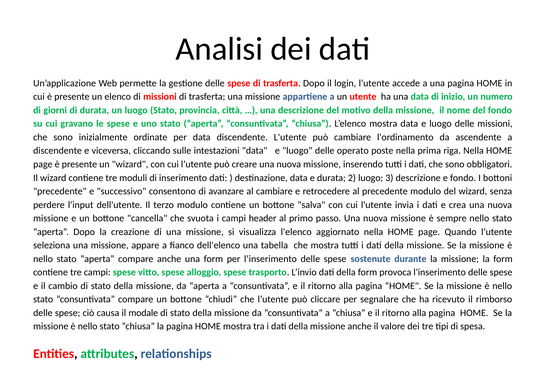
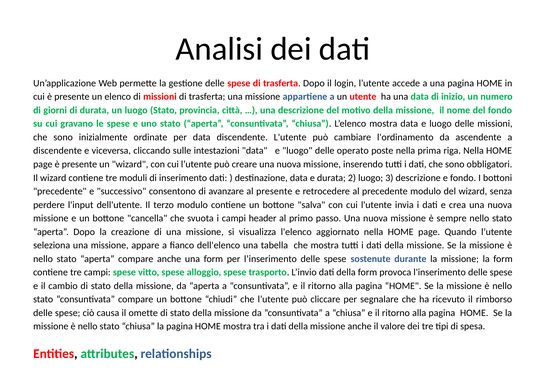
al cambiare: cambiare -> presente (274, 191)
modale: modale -> omette (143, 313)
